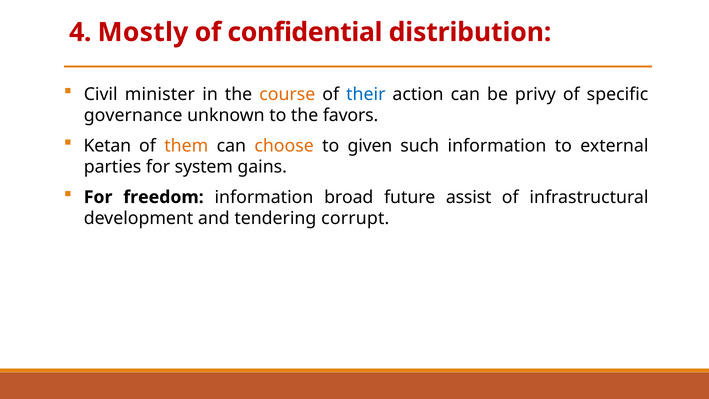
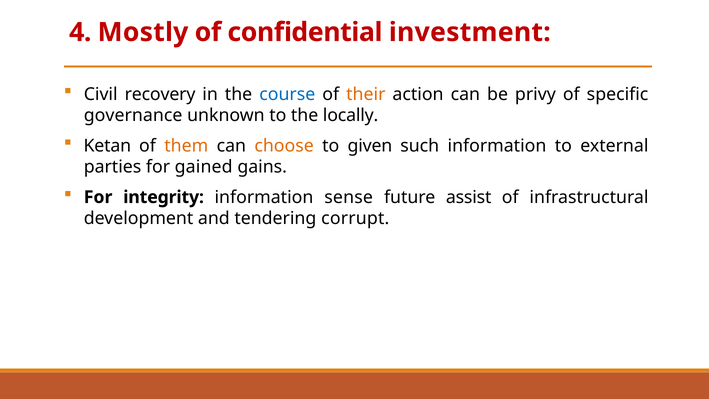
distribution: distribution -> investment (470, 32)
minister: minister -> recovery (160, 94)
course colour: orange -> blue (287, 94)
their colour: blue -> orange (366, 94)
favors: favors -> locally (351, 116)
system: system -> gained (204, 167)
freedom: freedom -> integrity (164, 197)
broad: broad -> sense (349, 197)
